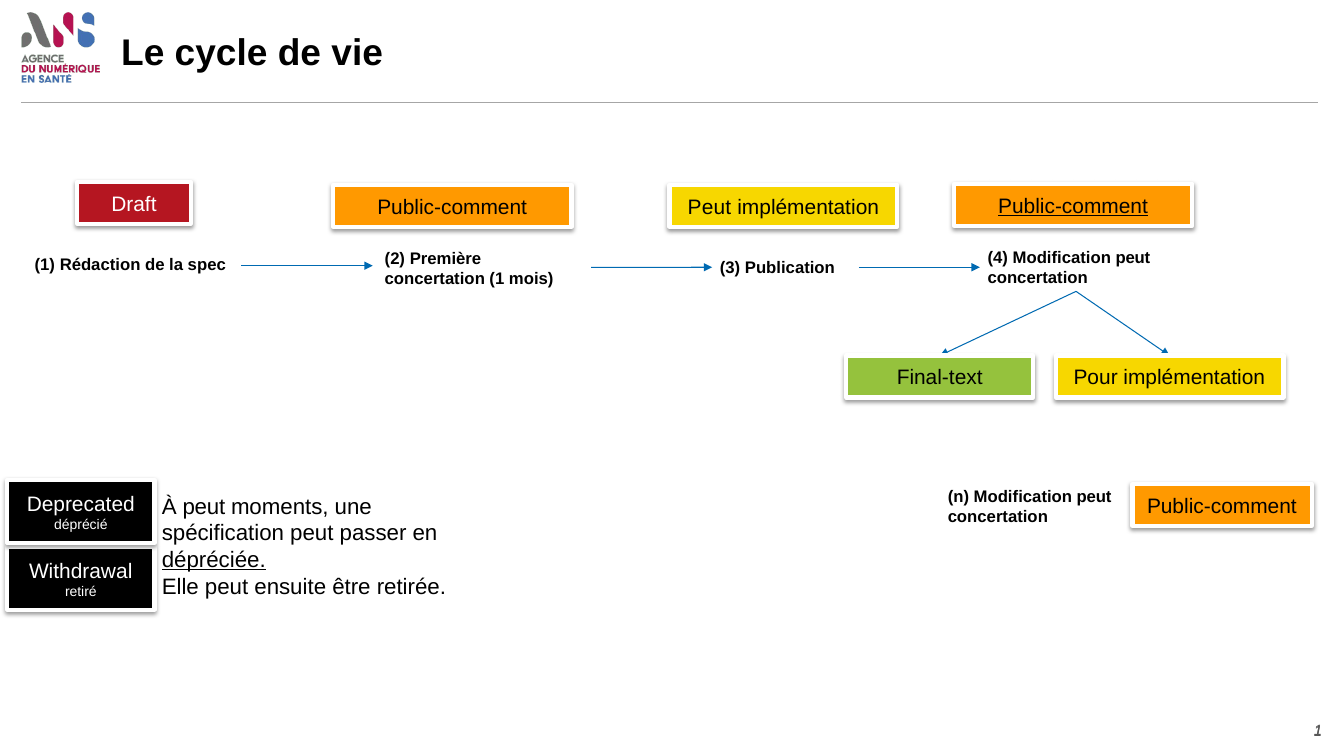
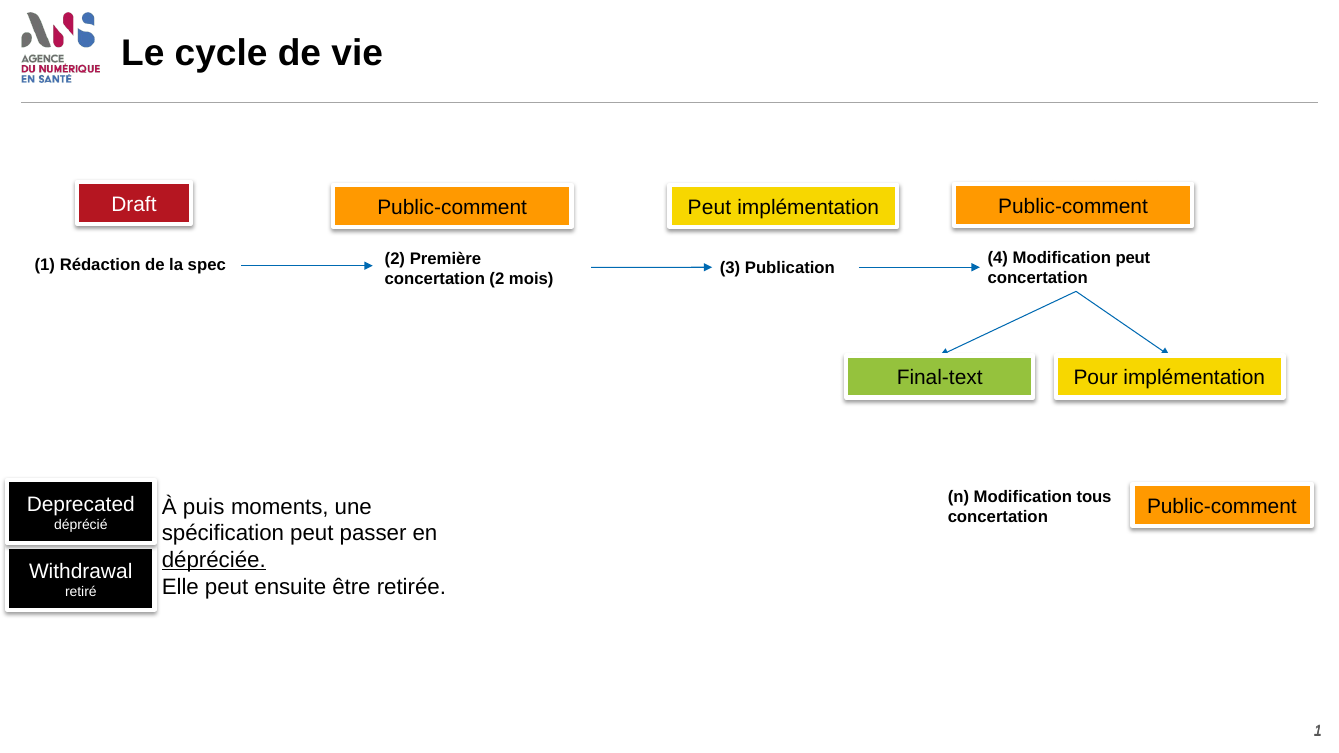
Public-comment underline: present -> none (1073, 206)
concertation 1: 1 -> 2 (497, 279)
n Modification peut: peut -> tous (1094, 497)
À peut: peut -> puis (204, 507)
